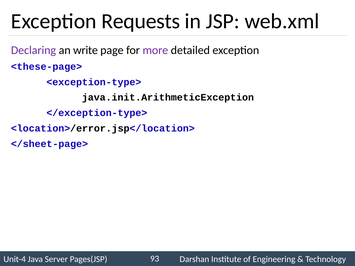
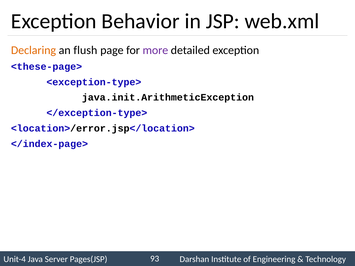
Requests: Requests -> Behavior (141, 21)
Declaring colour: purple -> orange (34, 50)
write: write -> flush (85, 50)
</sheet-page>: </sheet-page> -> </index-page> (49, 144)
